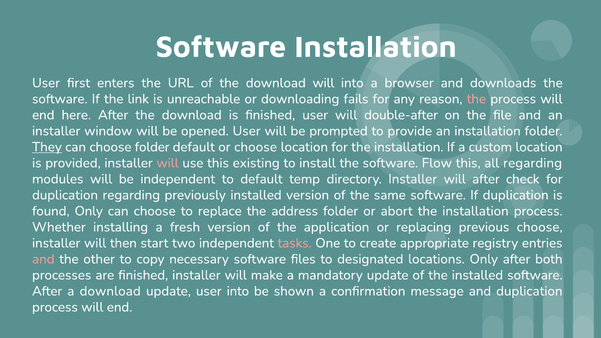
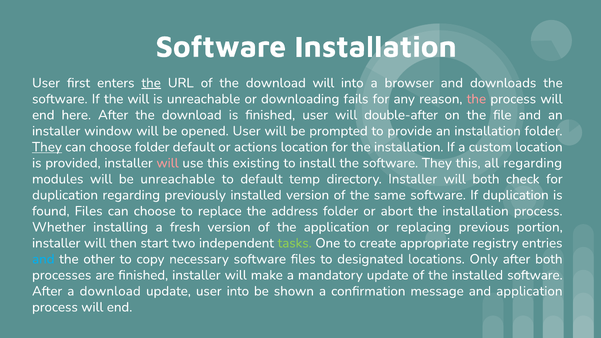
the underline: none -> present (151, 83)
the link: link -> will (138, 99)
or choose: choose -> actions (256, 147)
software Flow: Flow -> They (437, 163)
be independent: independent -> unreachable (178, 179)
will after: after -> both (486, 179)
found Only: Only -> Files (89, 211)
previous choose: choose -> portion (540, 227)
tasks colour: pink -> light green (295, 243)
and colour: pink -> light blue (43, 259)
and duplication: duplication -> application (529, 291)
